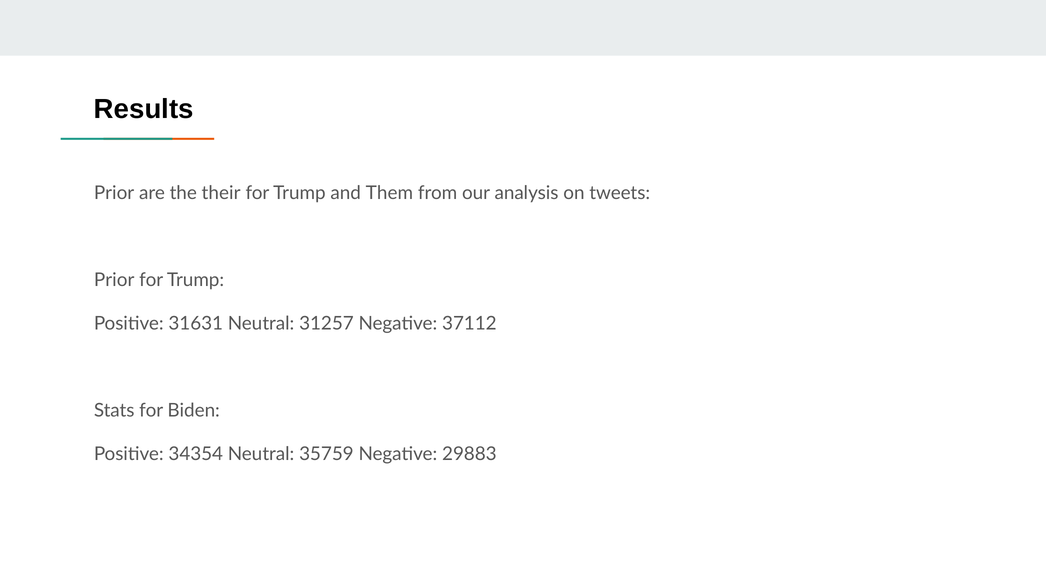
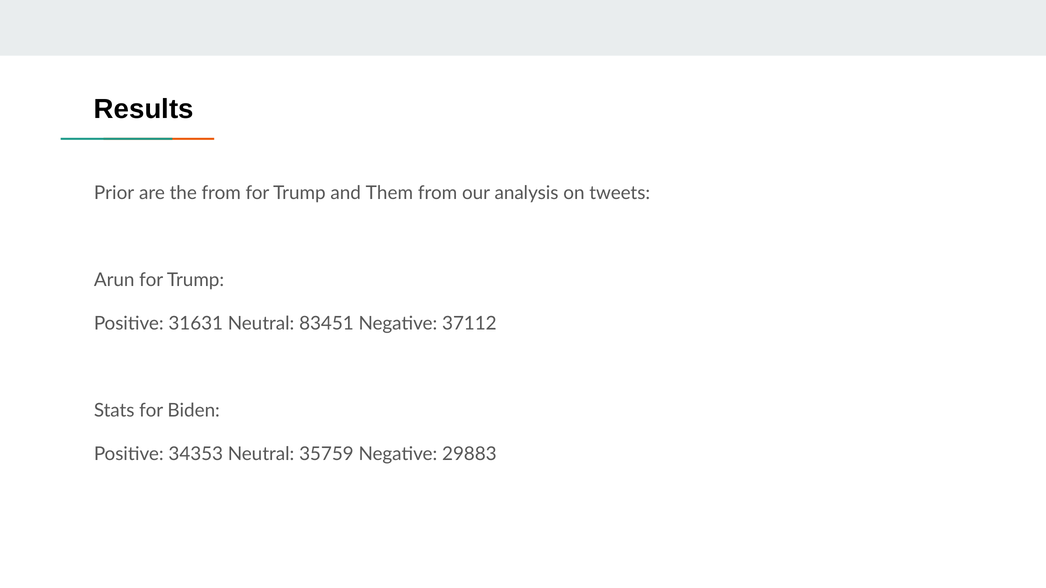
the their: their -> from (221, 193)
Prior: Prior -> Arun (114, 280)
31257: 31257 -> 83451 (326, 324)
34354: 34354 -> 34353 (196, 454)
